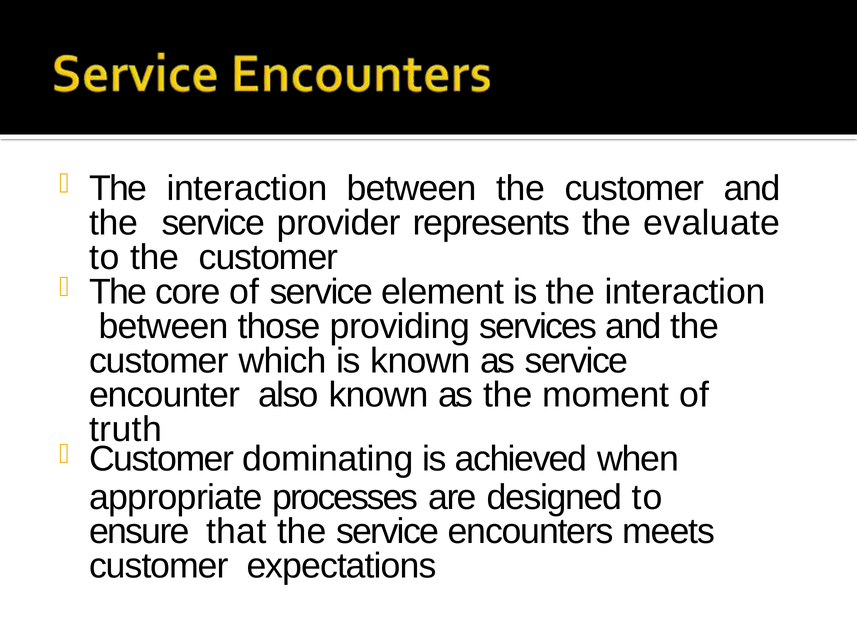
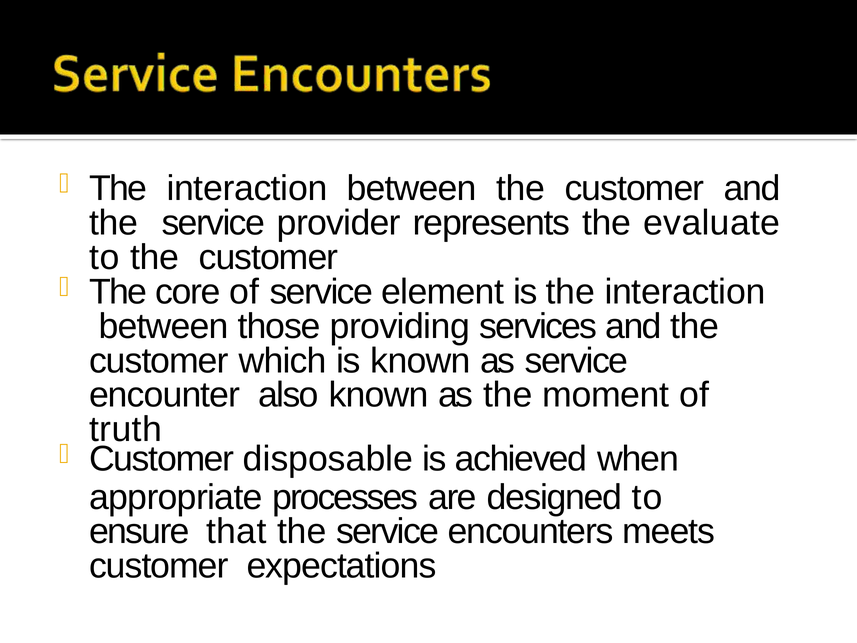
dominating: dominating -> disposable (328, 459)
